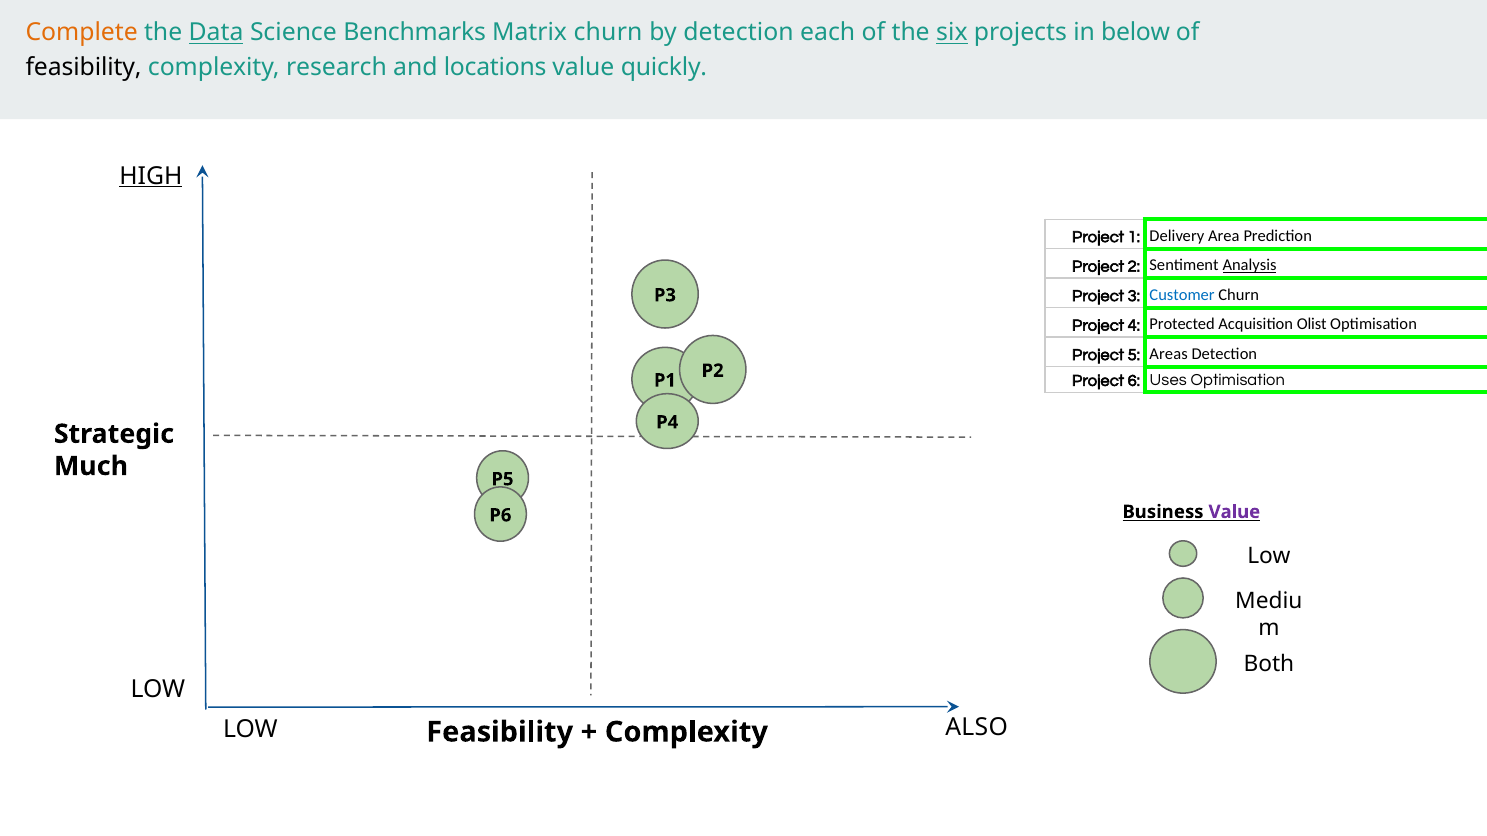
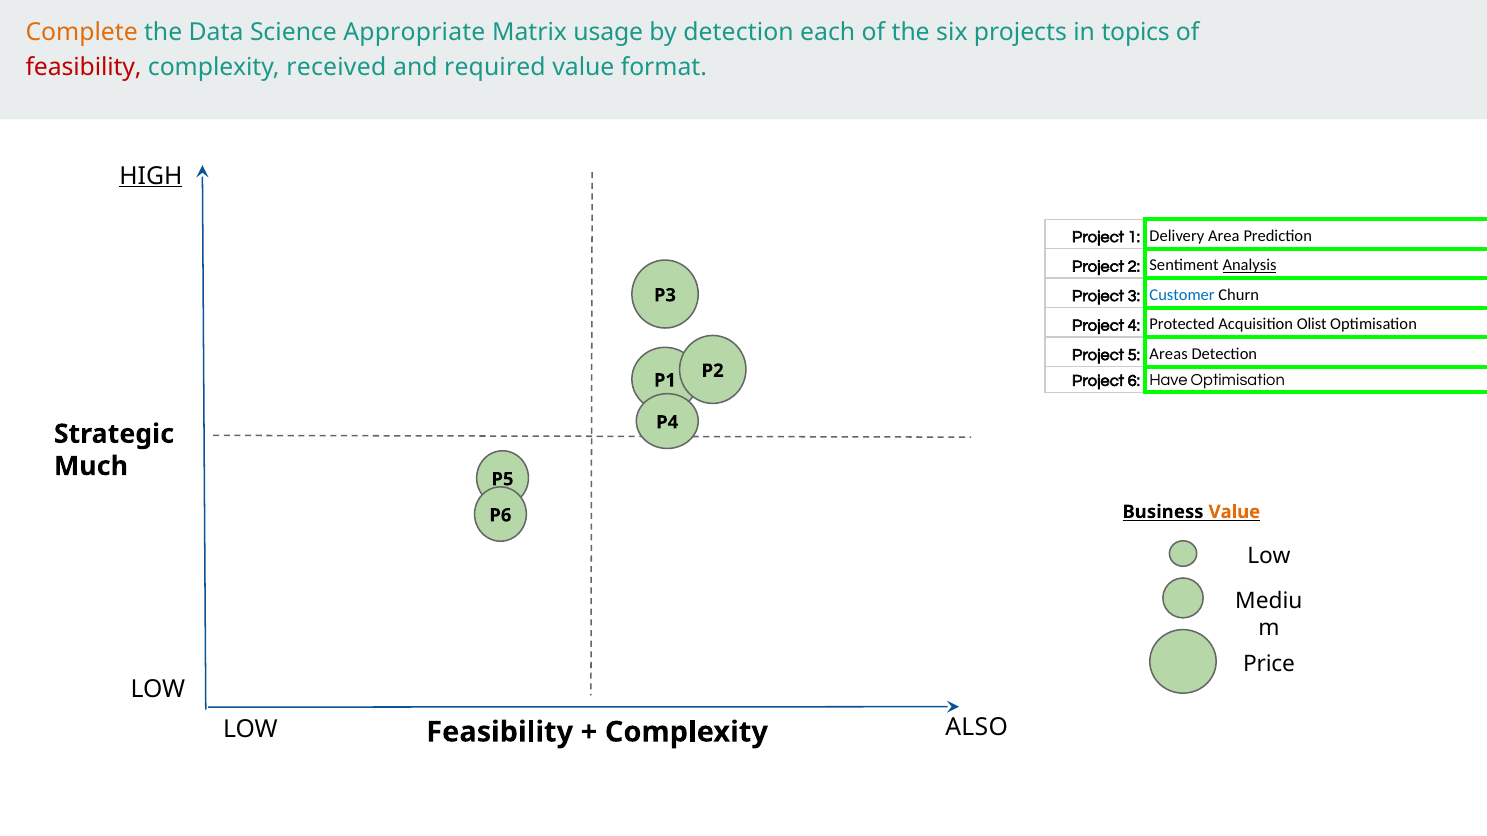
Data underline: present -> none (216, 33)
Benchmarks: Benchmarks -> Appropriate (414, 33)
Matrix churn: churn -> usage (608, 33)
six underline: present -> none (952, 33)
below: below -> topics (1136, 33)
feasibility colour: black -> red (84, 67)
research: research -> received (336, 67)
locations: locations -> required (495, 67)
quickly: quickly -> format (664, 67)
Uses: Uses -> Have (1168, 381)
Value colour: purple -> orange (1234, 512)
Both: Both -> Price (1269, 665)
